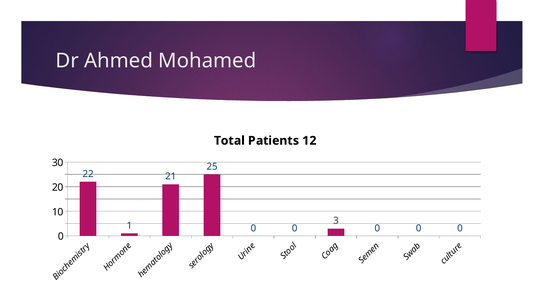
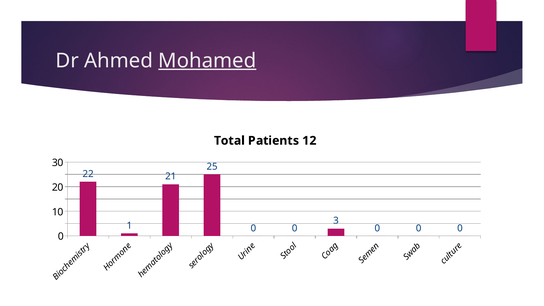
Mohamed underline: none -> present (207, 61)
